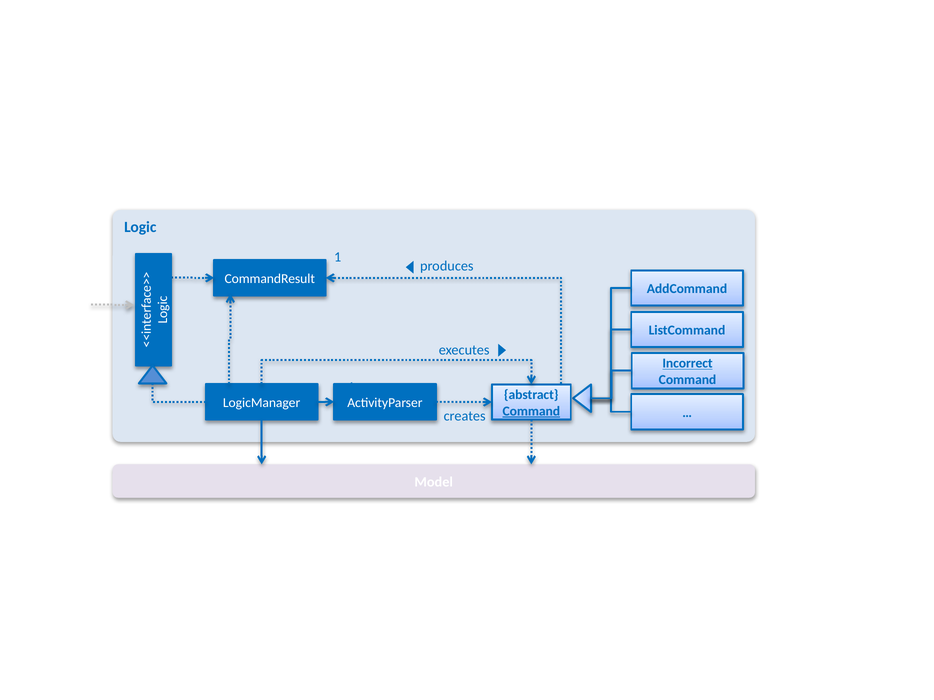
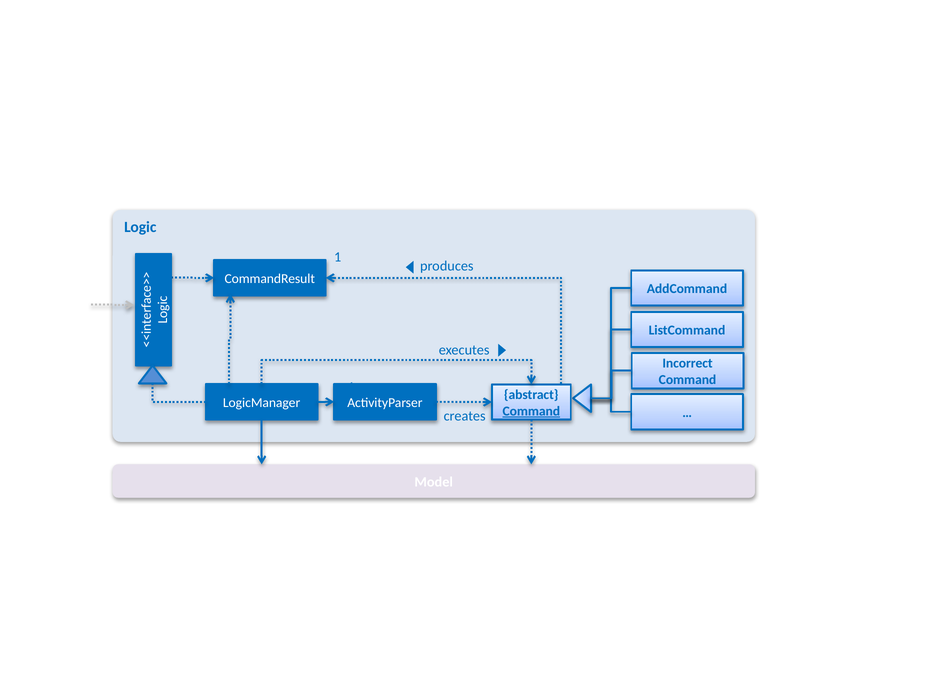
Incorrect underline: present -> none (688, 364)
